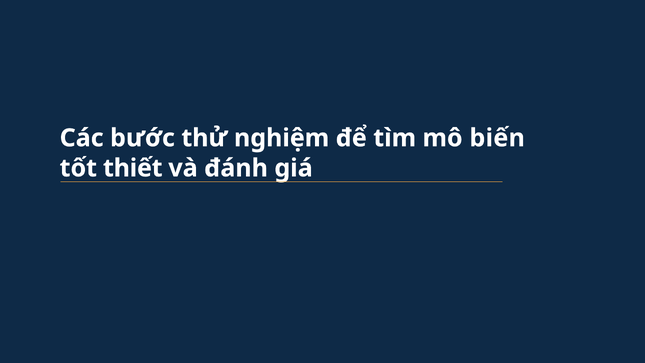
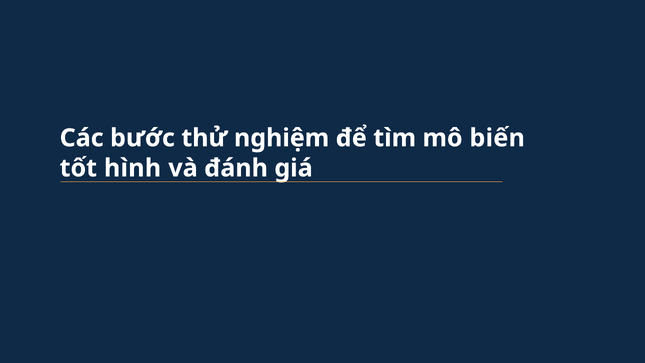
thiết: thiết -> hình (133, 168)
